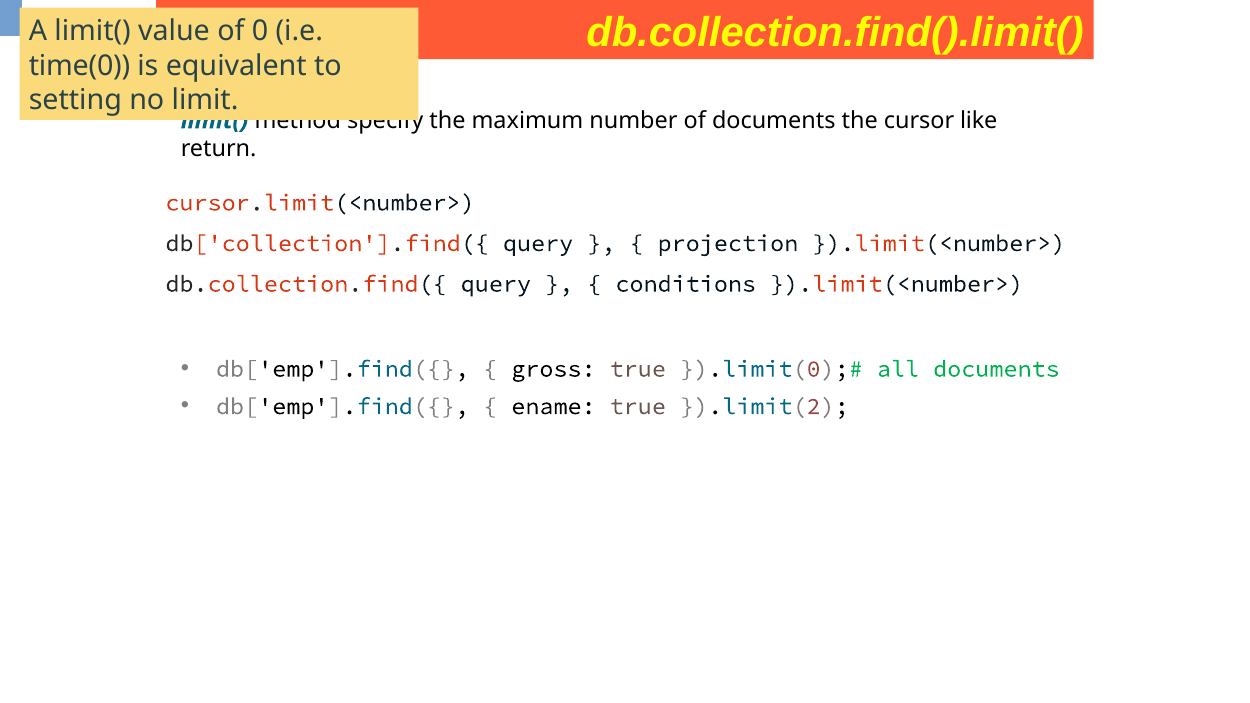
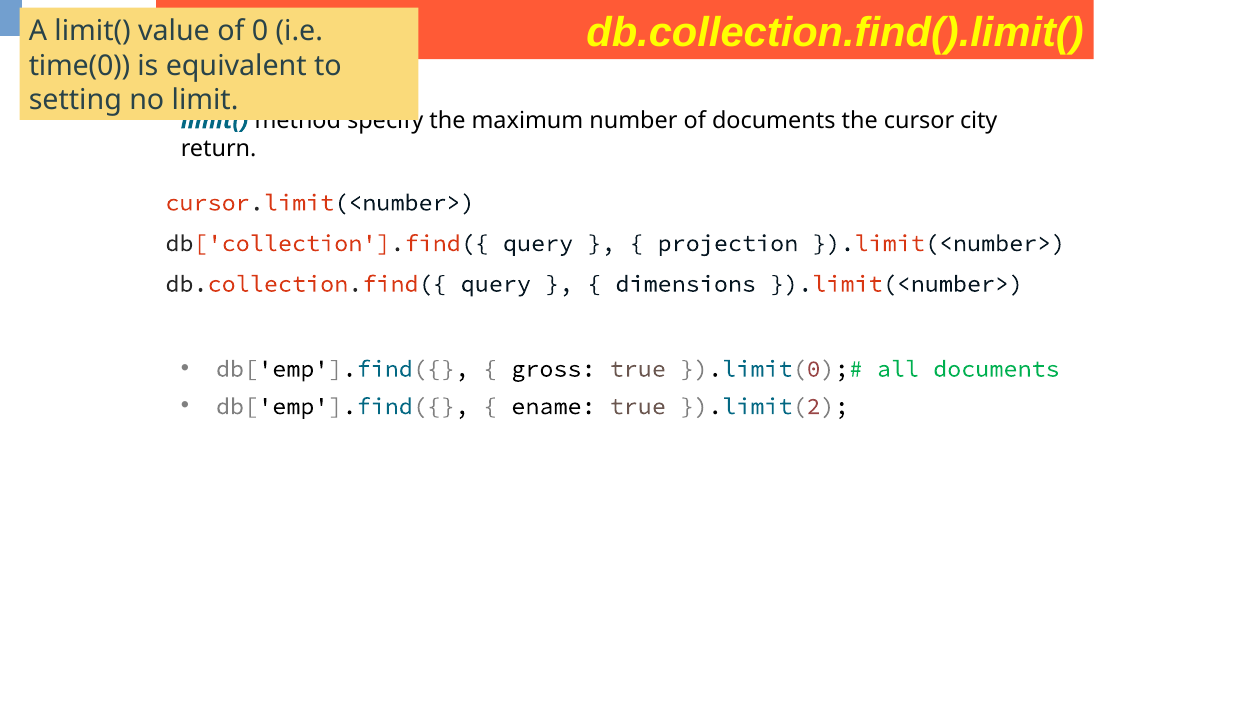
like: like -> city (979, 121)
conditions: conditions -> dimensions (686, 284)
